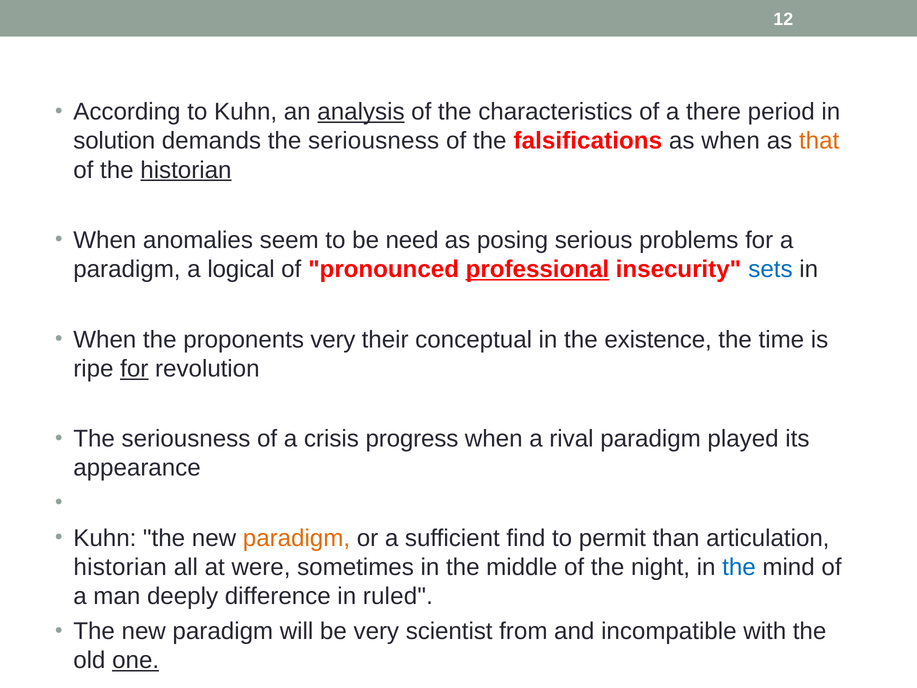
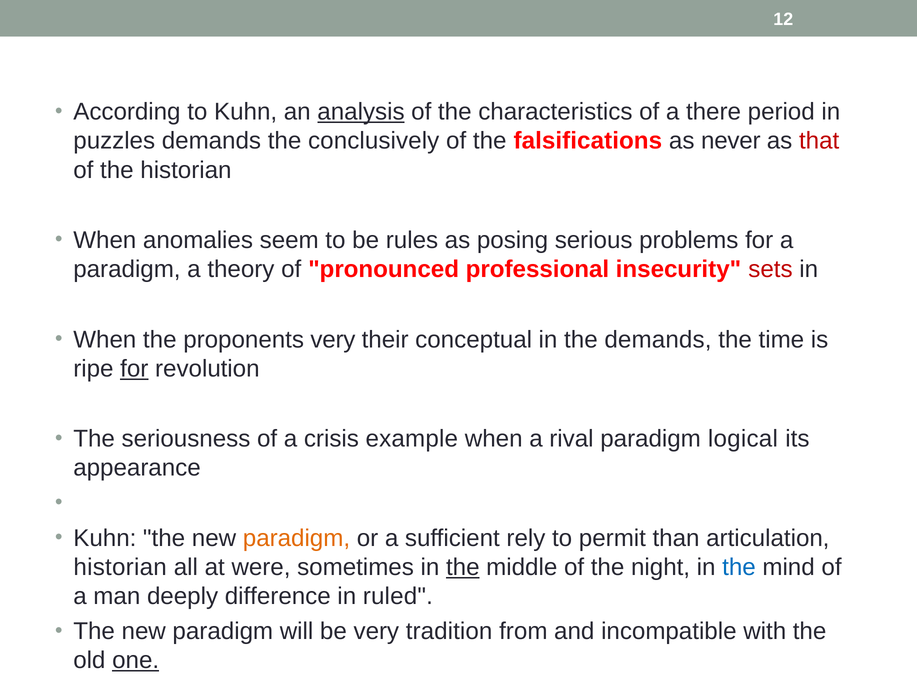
solution: solution -> puzzles (114, 141)
demands the seriousness: seriousness -> conclusively (374, 141)
as when: when -> never (731, 141)
that colour: orange -> red (819, 141)
historian underline: present -> none (186, 170)
need: need -> rules (412, 240)
logical: logical -> theory (241, 269)
professional underline: present -> none (537, 269)
sets colour: blue -> red (770, 269)
the existence: existence -> demands (658, 340)
progress: progress -> example (412, 439)
played: played -> logical (743, 439)
find: find -> rely (526, 538)
the underline: none -> present (463, 567)
scientist: scientist -> tradition (449, 631)
